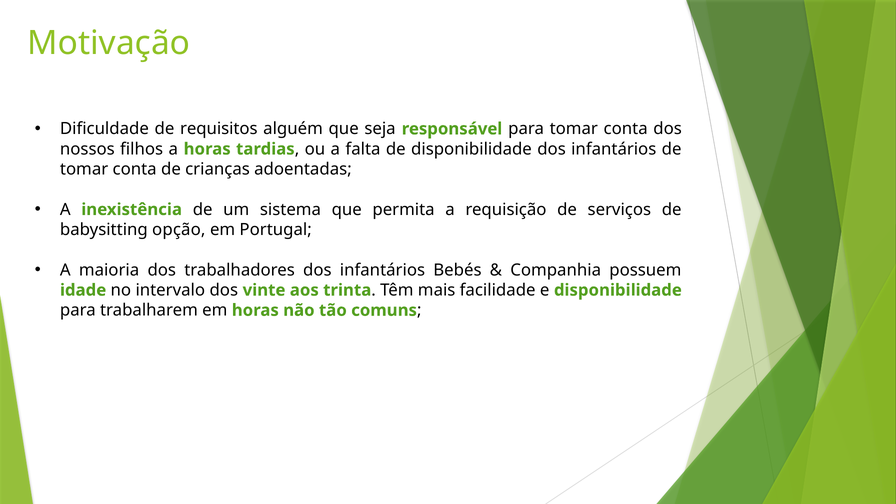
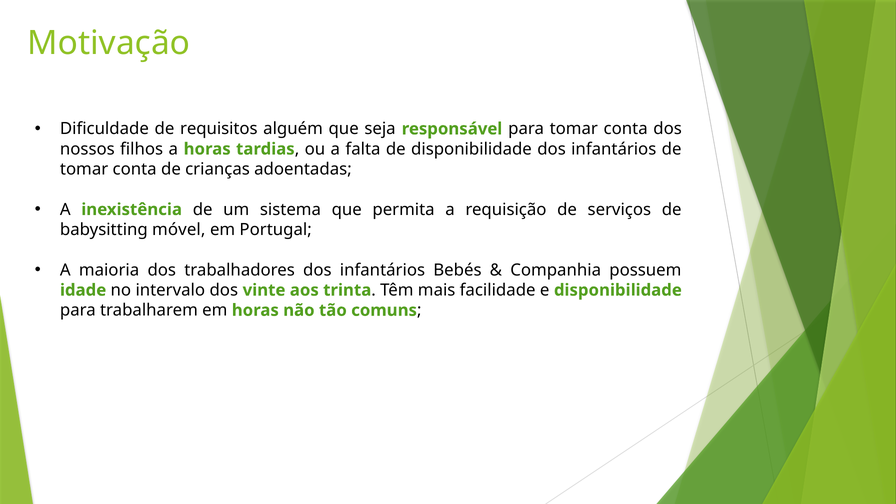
opção: opção -> móvel (179, 230)
